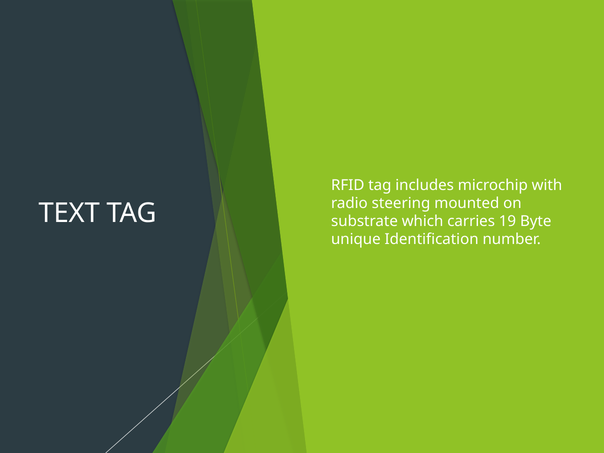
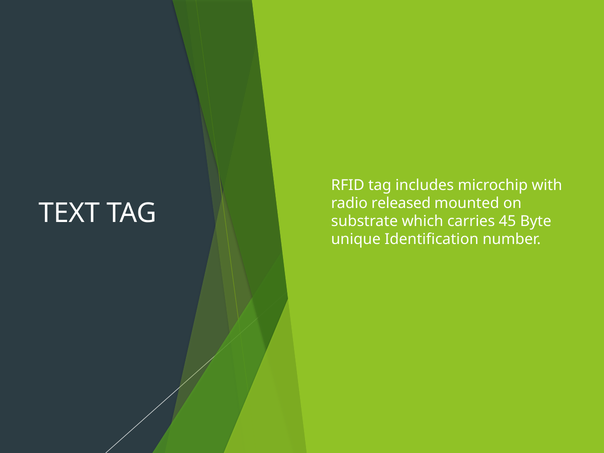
steering: steering -> released (401, 203)
19: 19 -> 45 (507, 221)
